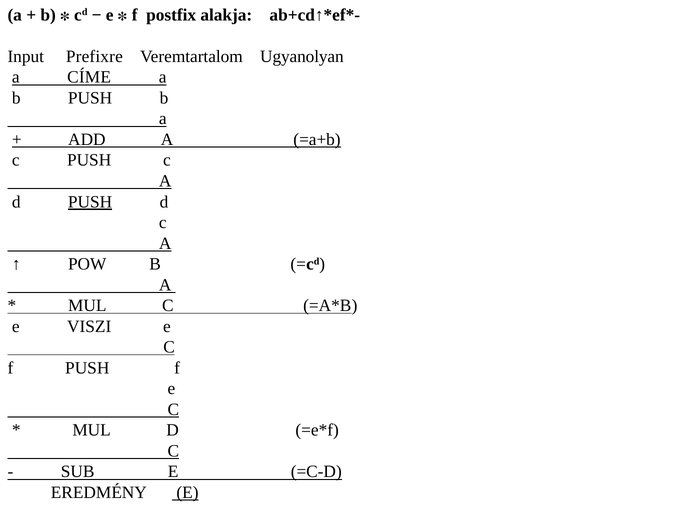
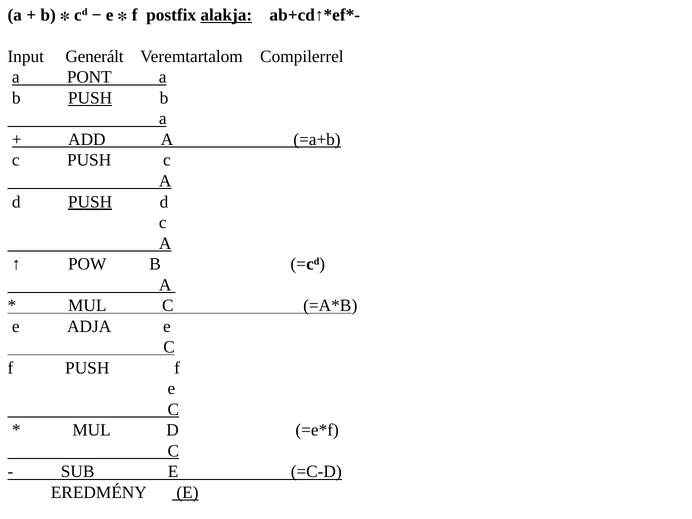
alakja underline: none -> present (226, 15)
Prefixre: Prefixre -> Generált (95, 56)
Ugyanolyan: Ugyanolyan -> Compilerrel (302, 56)
CÍME: CÍME -> PONT (89, 77)
PUSH underline: none -> present (90, 98)
VISZI: VISZI -> ADJA (89, 326)
